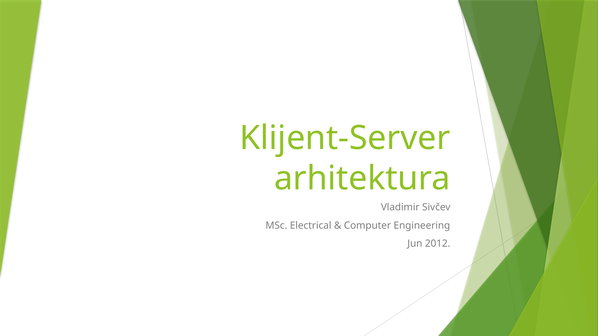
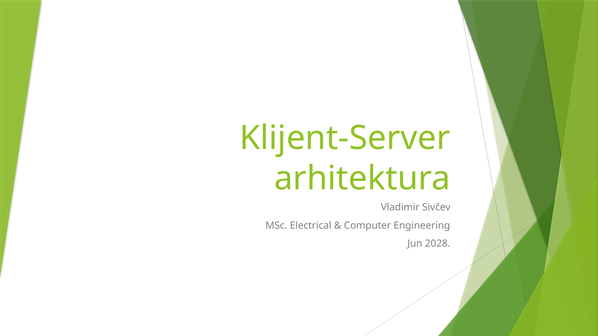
2012: 2012 -> 2028 (438, 244)
